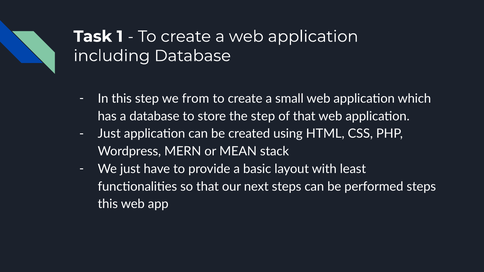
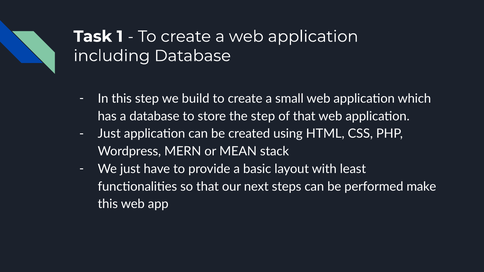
from: from -> build (196, 99)
performed steps: steps -> make (421, 187)
